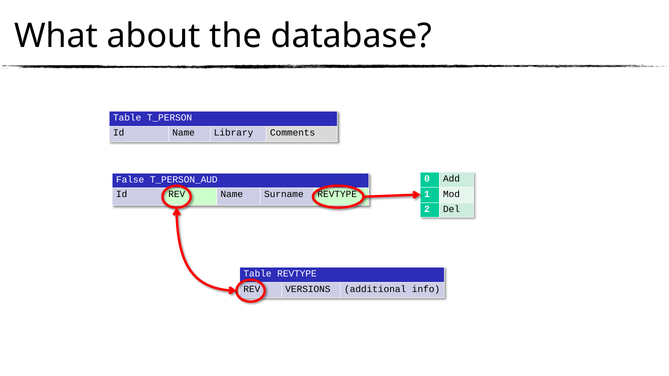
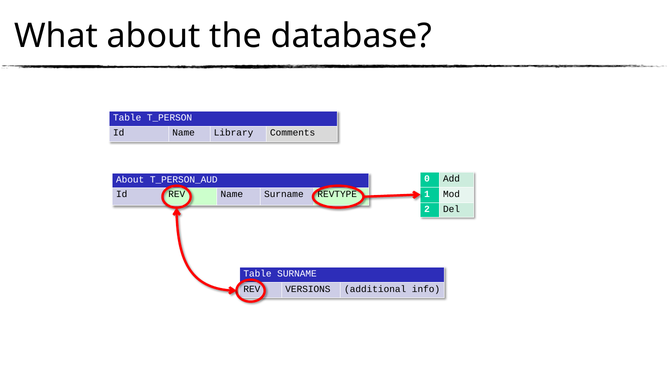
False: False -> About (130, 180)
REVTYPE: REVTYPE -> SURNAME (297, 274)
